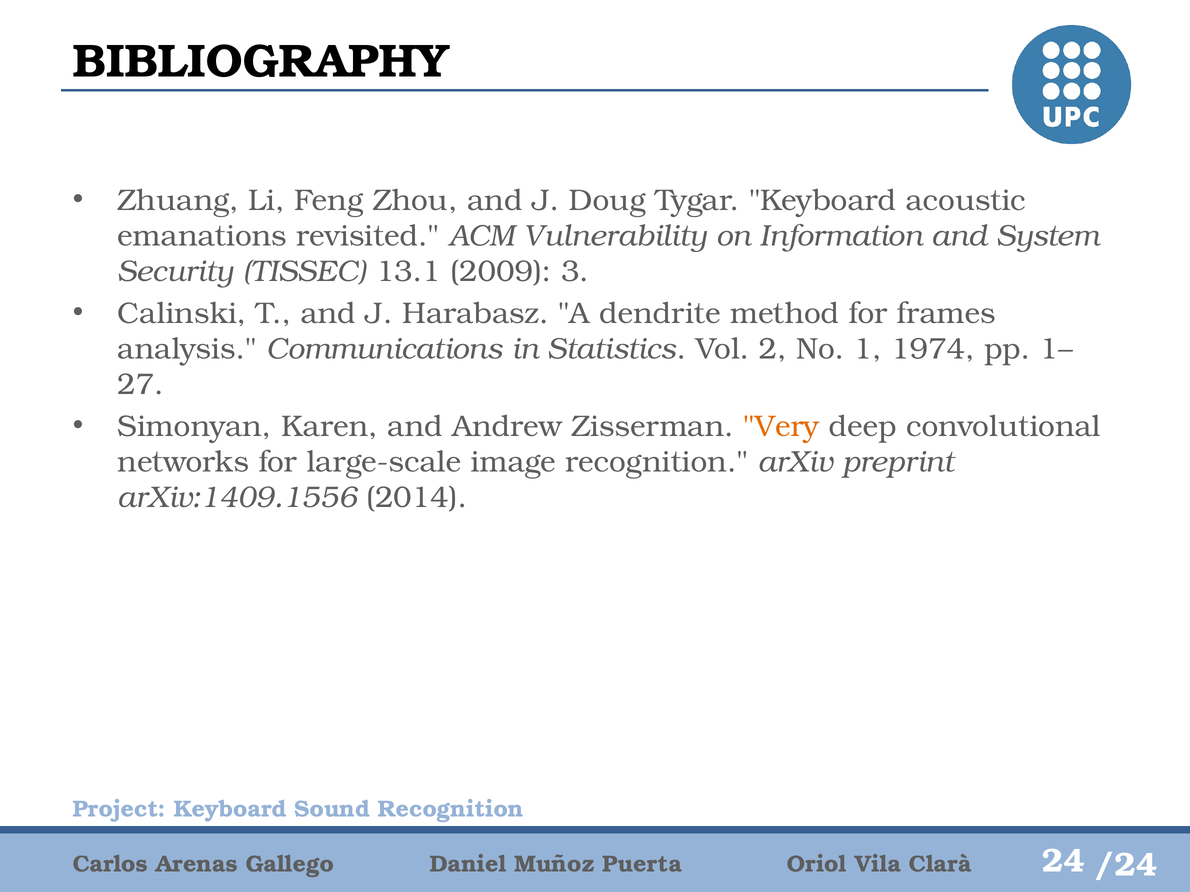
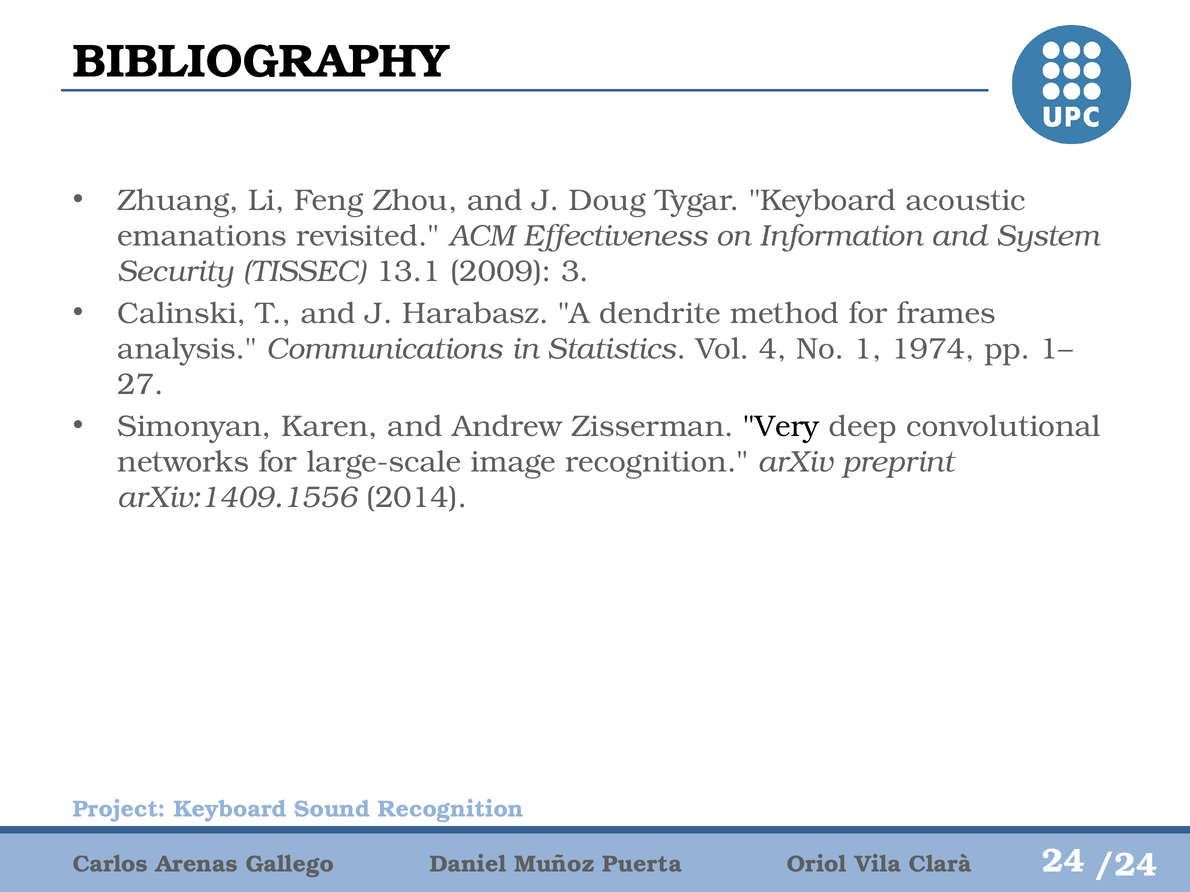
Vulnerability: Vulnerability -> Effectiveness (616, 236)
2: 2 -> 4 (773, 349)
Very colour: orange -> black (781, 426)
